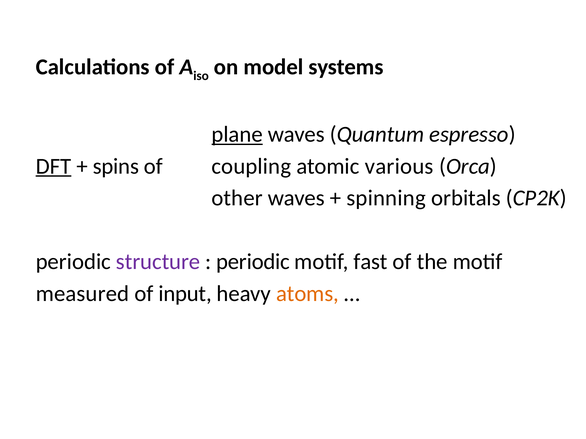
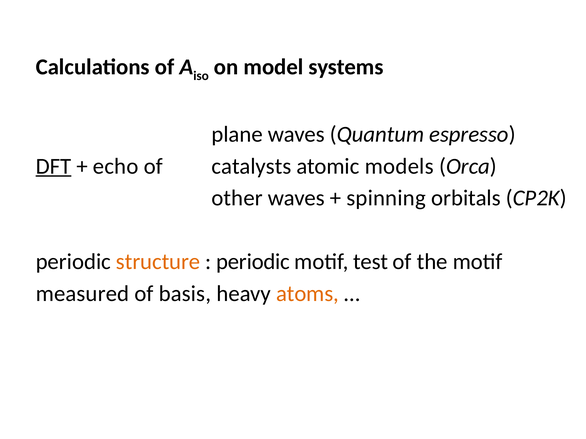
plane underline: present -> none (237, 135)
spins: spins -> echo (116, 166)
coupling: coupling -> catalysts (251, 166)
various: various -> models (399, 166)
structure colour: purple -> orange (158, 262)
fast: fast -> test (371, 262)
input: input -> basis (185, 294)
